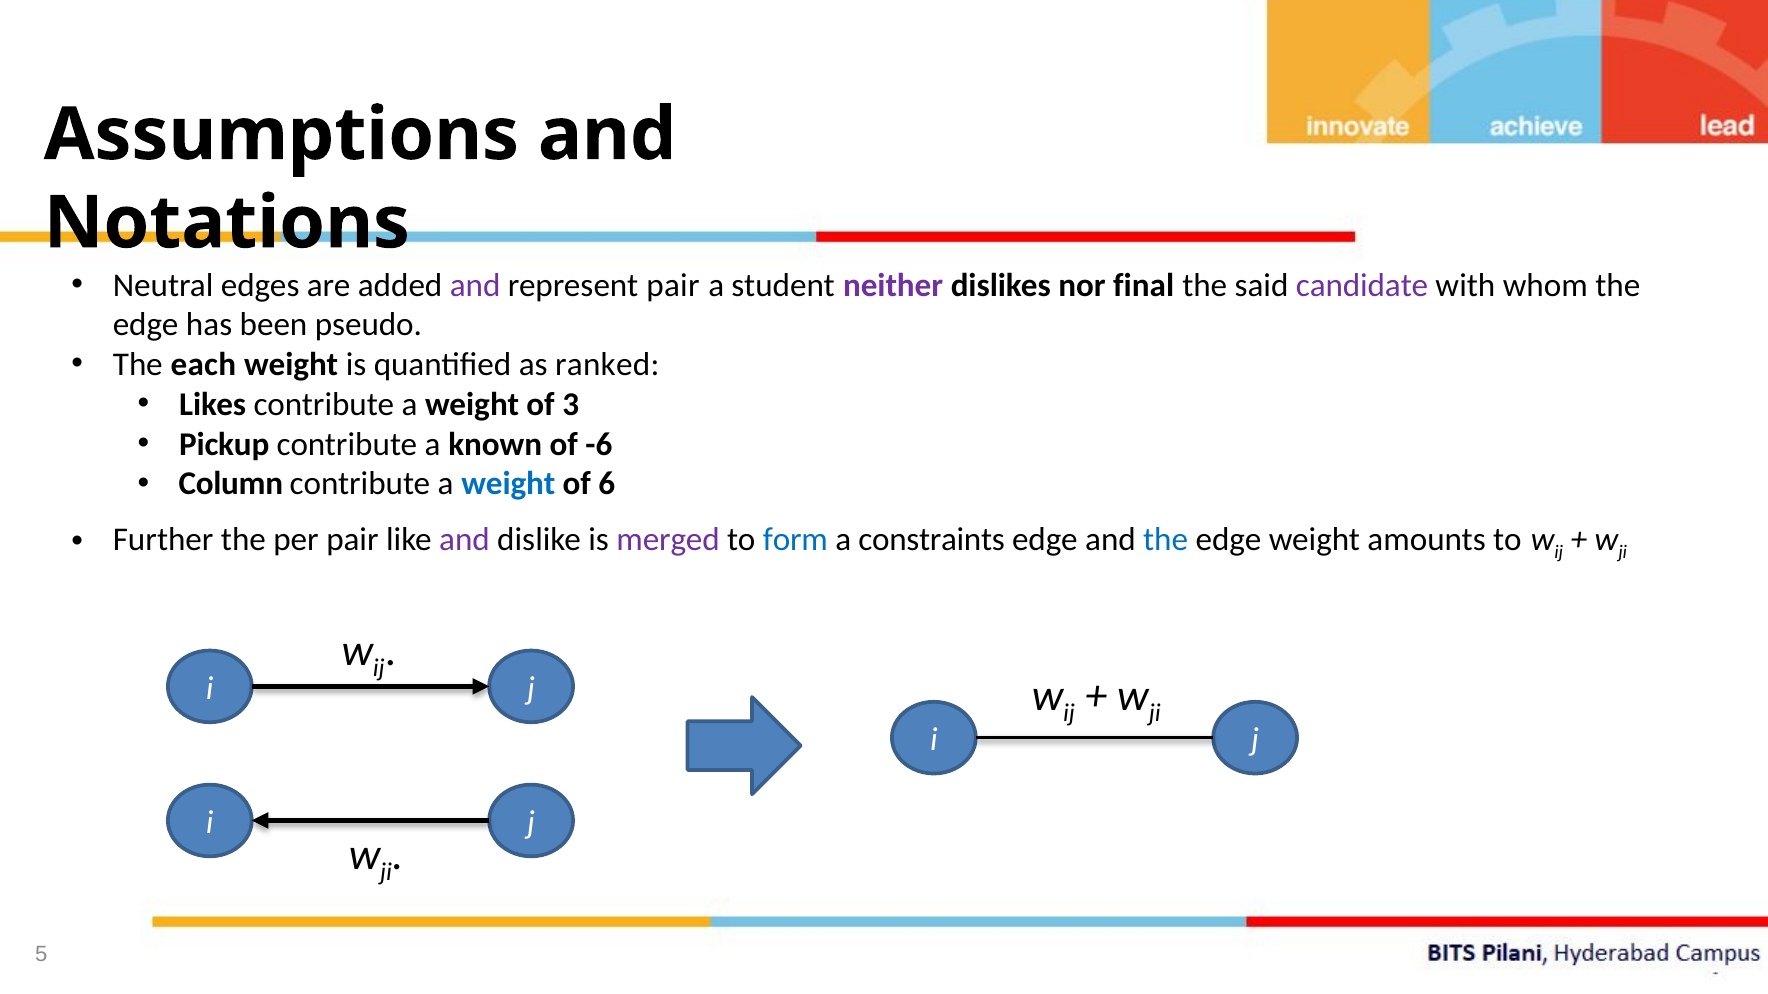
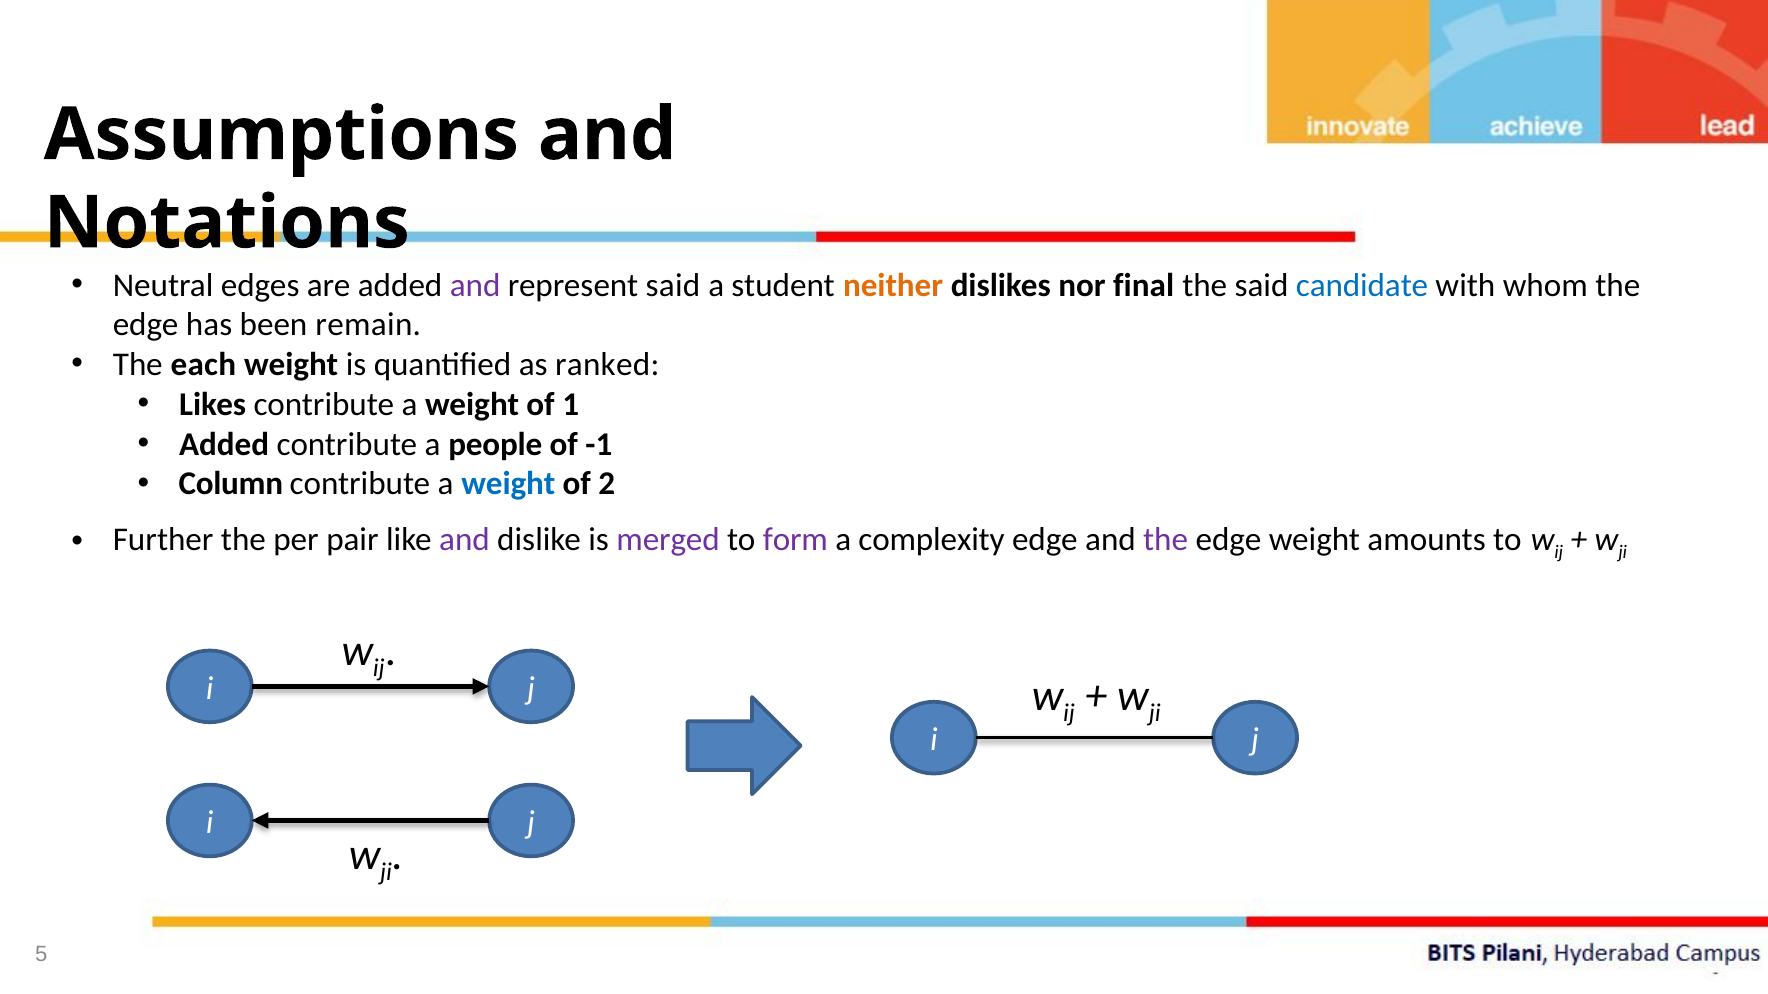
represent pair: pair -> said (673, 285)
neither colour: purple -> orange (893, 285)
candidate colour: purple -> blue (1362, 285)
pseudo: pseudo -> remain (368, 325)
3: 3 -> 1 (571, 405)
Pickup: Pickup -> Added (224, 444)
known: known -> people (495, 444)
-6: -6 -> -1 (599, 444)
6: 6 -> 2 (607, 484)
form colour: blue -> purple (795, 540)
constraints: constraints -> complexity (932, 540)
the colour: blue -> purple (1166, 540)
